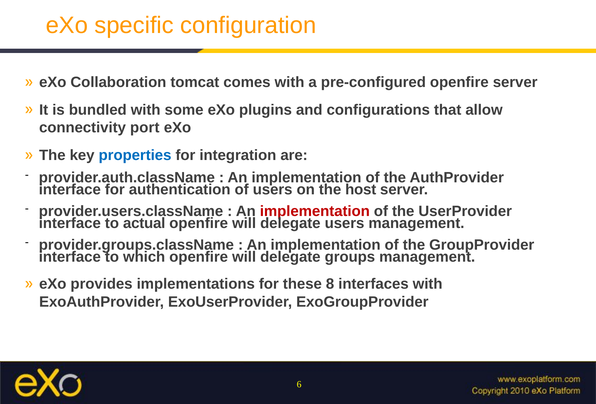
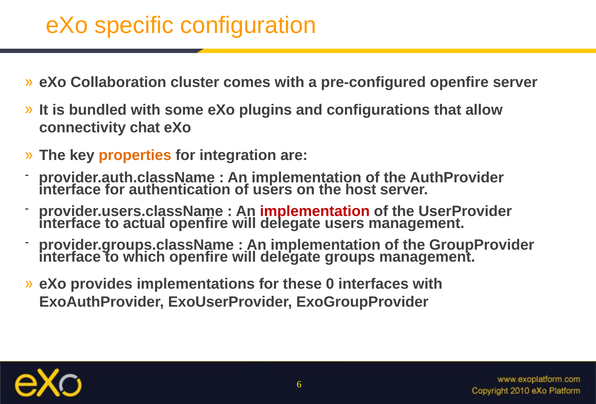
tomcat: tomcat -> cluster (195, 82)
port: port -> chat (145, 128)
properties colour: blue -> orange (135, 155)
8: 8 -> 0 (330, 284)
